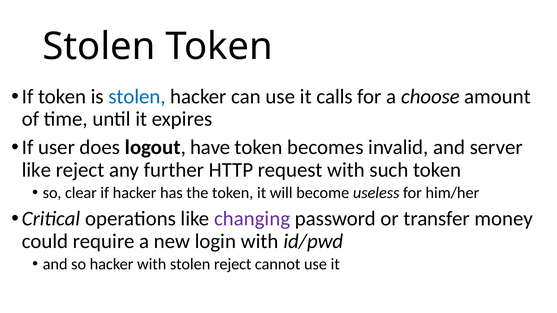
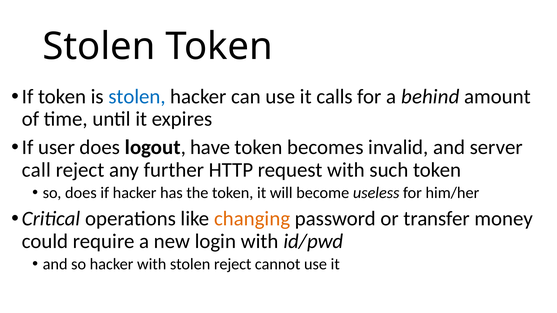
choose: choose -> behind (430, 97)
like: like -> call (36, 170)
so clear: clear -> does (81, 193)
changing colour: purple -> orange (252, 219)
